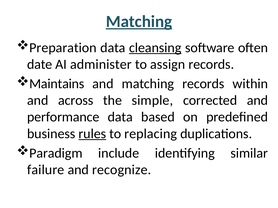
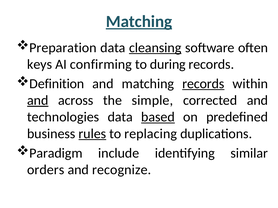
date: date -> keys (40, 64)
administer: administer -> confirming (101, 64)
assign: assign -> during (168, 64)
Maintains: Maintains -> Definition (57, 84)
records underline: none -> present (203, 84)
and underline: none -> present (38, 101)
performance: performance -> technologies (63, 117)
based underline: none -> present (158, 117)
failure: failure -> orders (46, 170)
